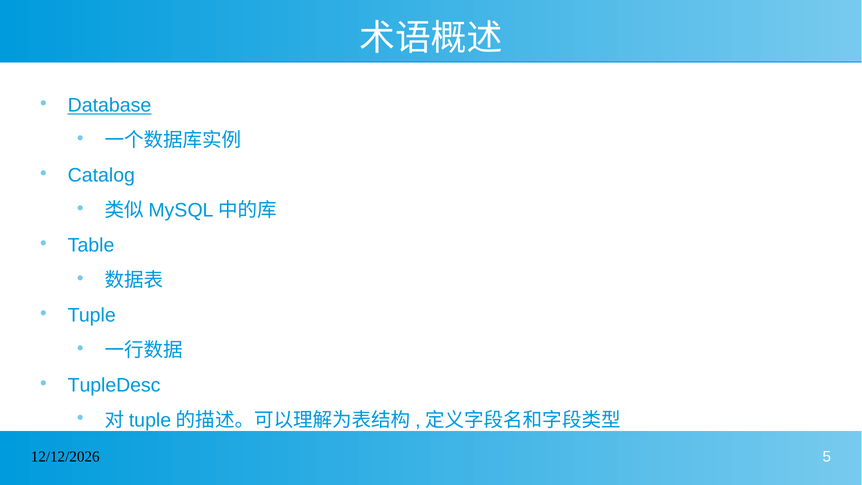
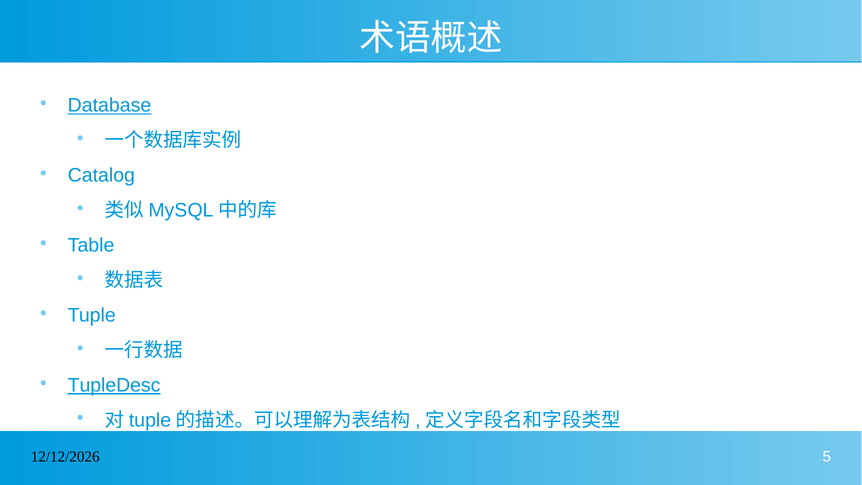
TupleDesc underline: none -> present (114, 385)
